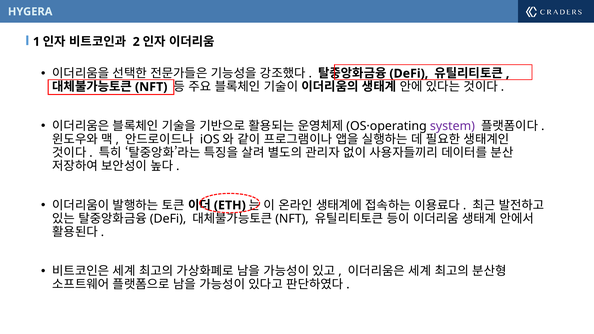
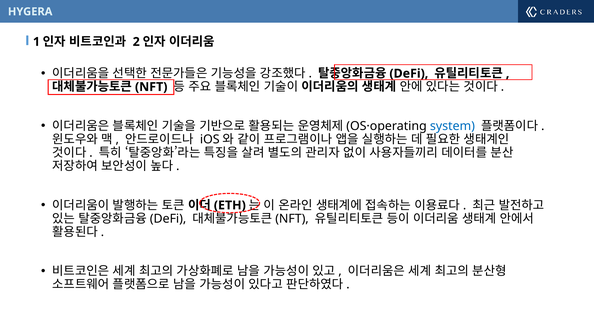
system colour: purple -> blue (452, 126)
